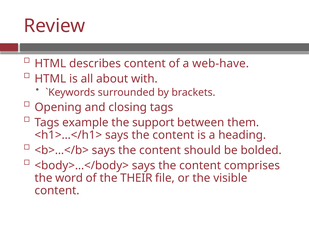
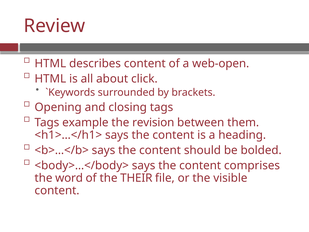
web-have: web-have -> web-open (221, 63)
with: with -> click (144, 79)
support: support -> revision (153, 122)
